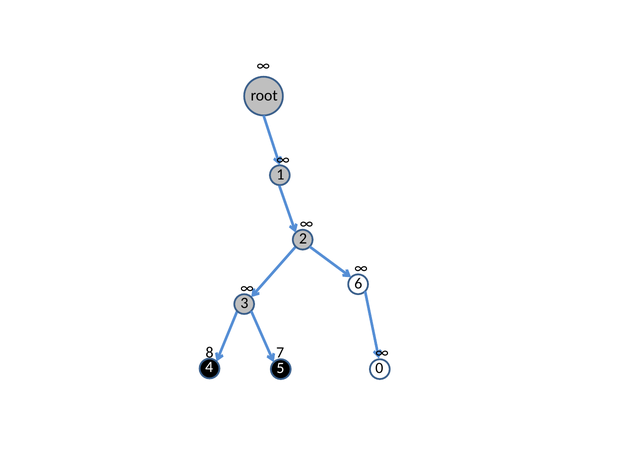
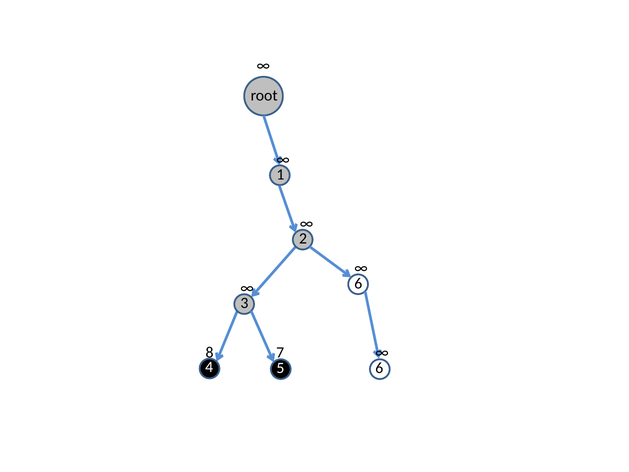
4 0: 0 -> 6 (379, 368)
